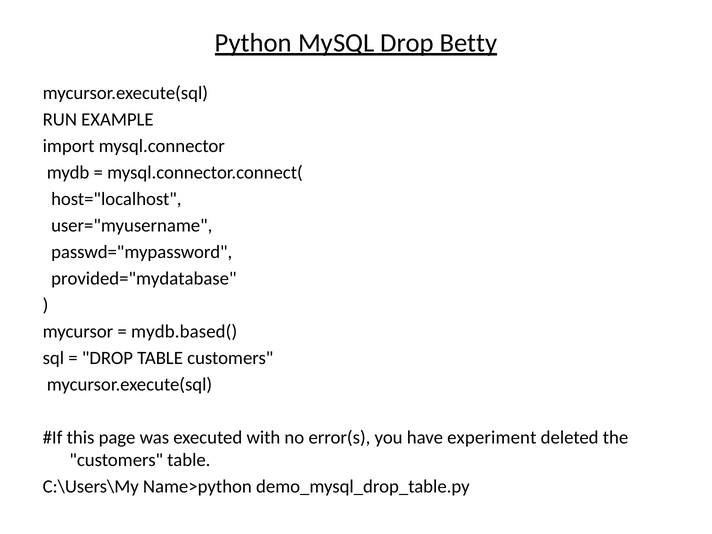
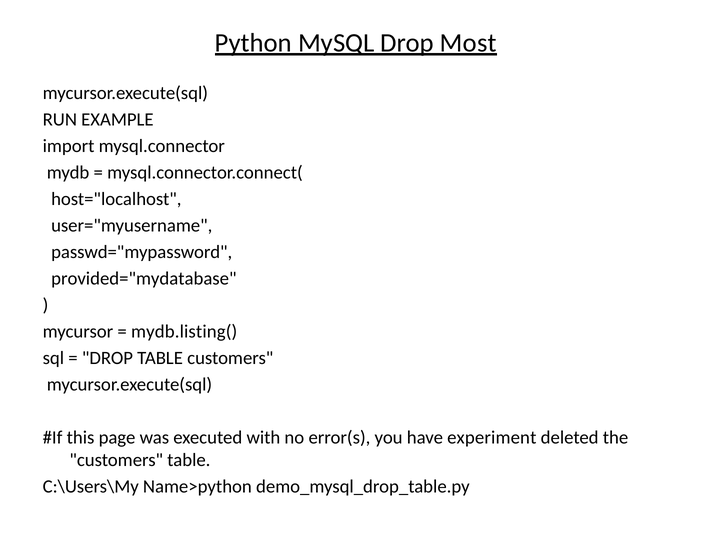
Betty: Betty -> Most (468, 43)
mydb.based(: mydb.based( -> mydb.listing( (184, 332)
